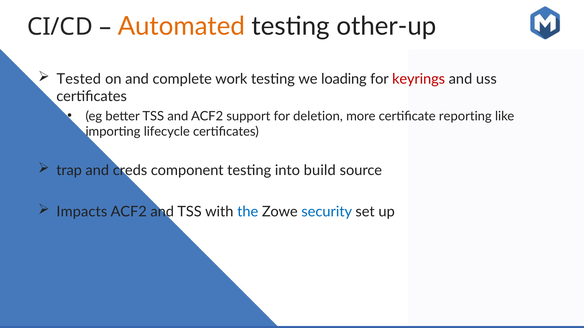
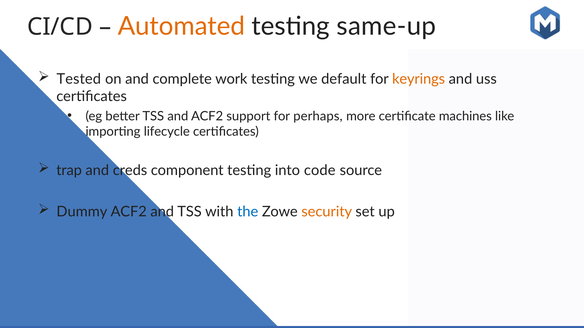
other-up: other-up -> same-up (386, 26)
loading: loading -> default (344, 79)
keyrings colour: red -> orange (419, 79)
deletion: deletion -> perhaps (318, 116)
reporting: reporting -> machines (465, 116)
build: build -> code (320, 171)
Impacts: Impacts -> Dummy (82, 212)
security colour: blue -> orange (327, 212)
